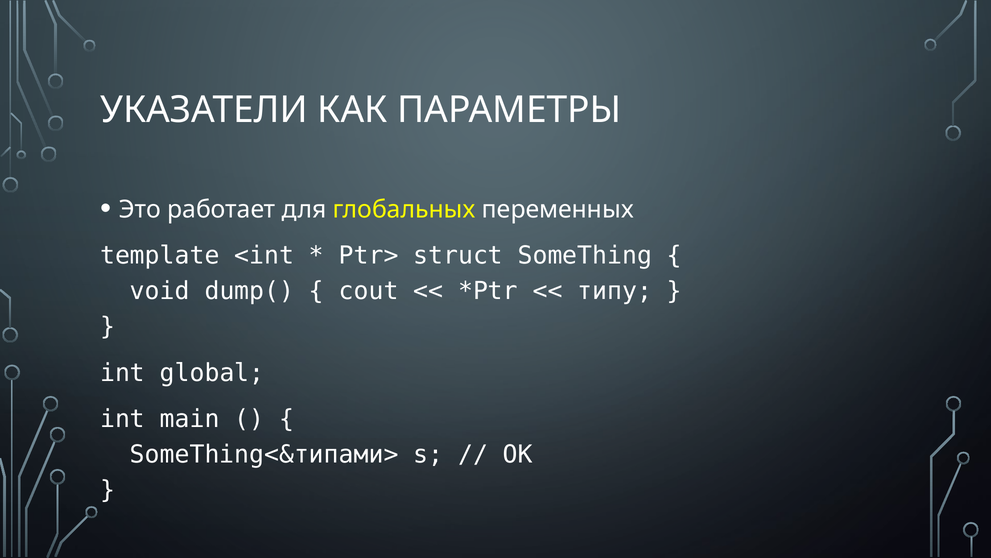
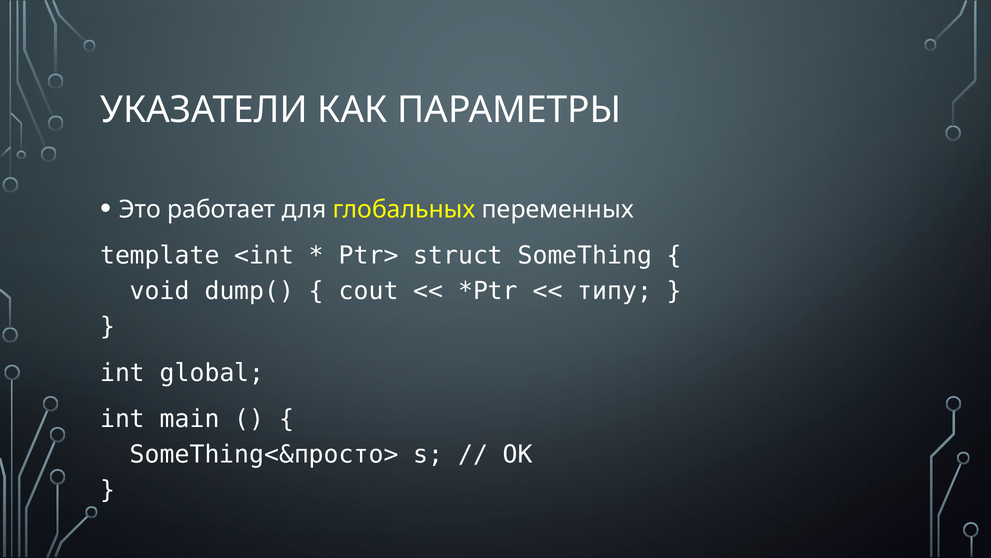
SomeThing<&типами>: SomeThing<&типами> -> SomeThing<&просто> (264, 454)
